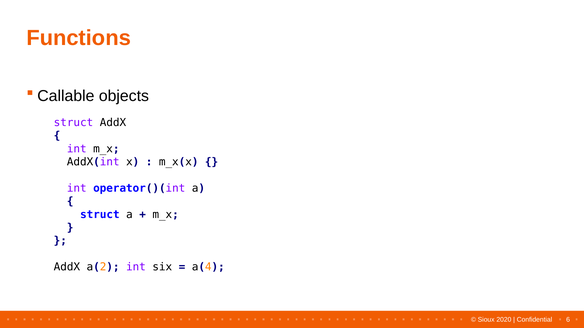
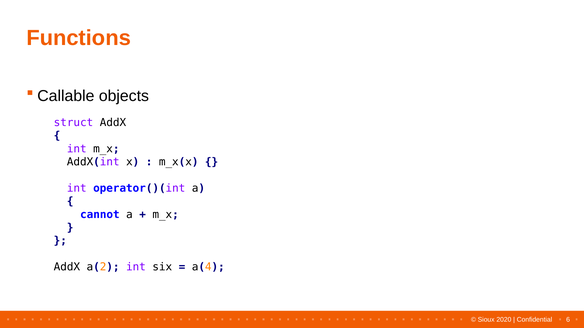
struct: struct -> cannot (100, 215)
